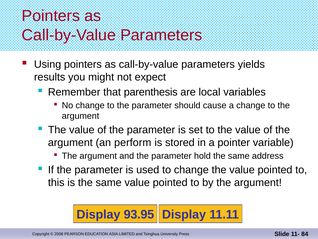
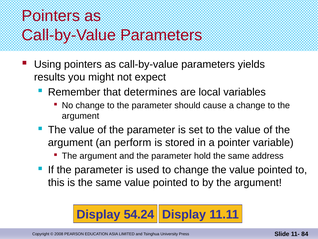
parenthesis: parenthesis -> determines (151, 92)
93.95: 93.95 -> 54.24 (139, 214)
